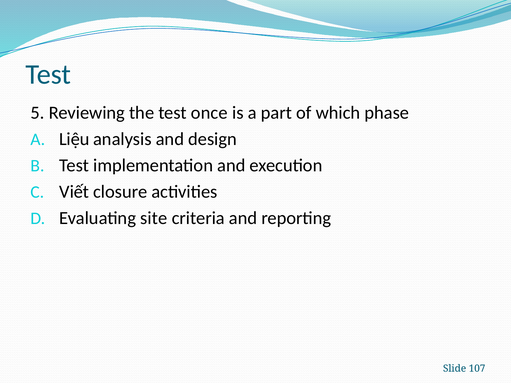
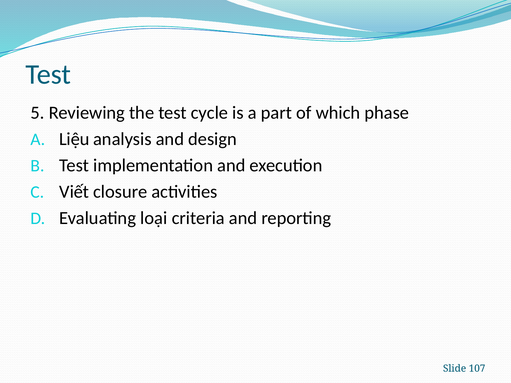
once: once -> cycle (209, 113)
site: site -> loại (154, 218)
